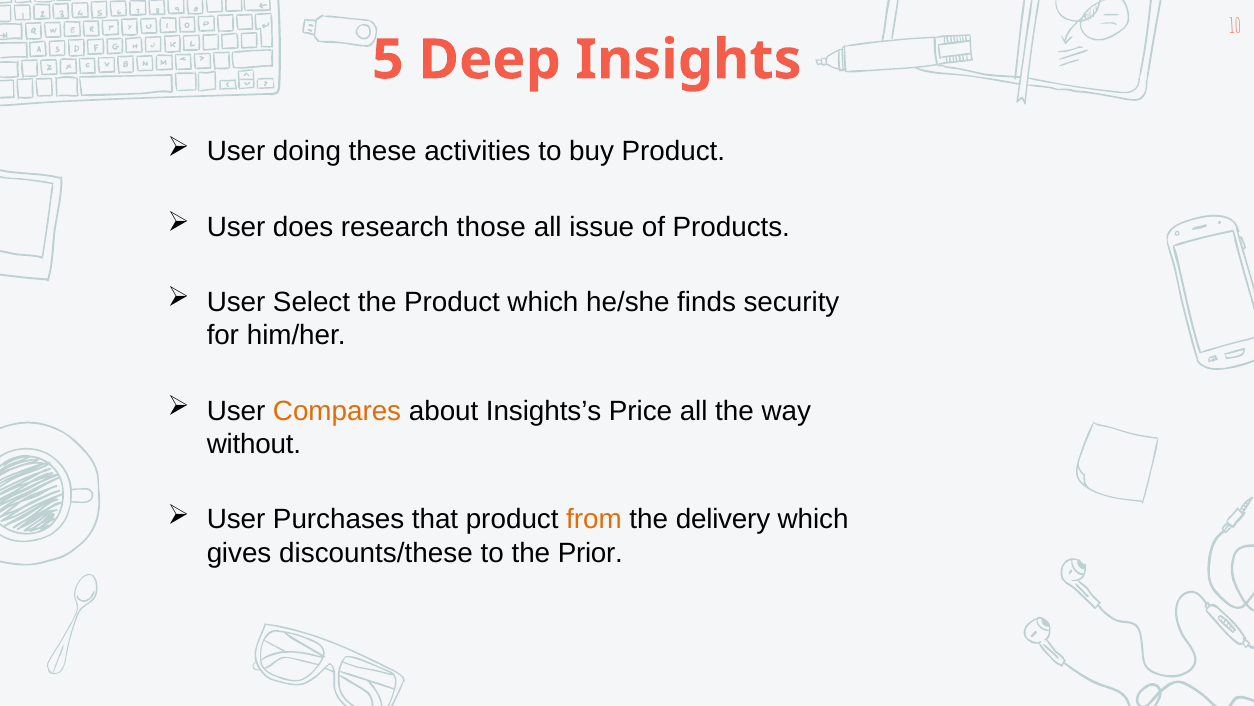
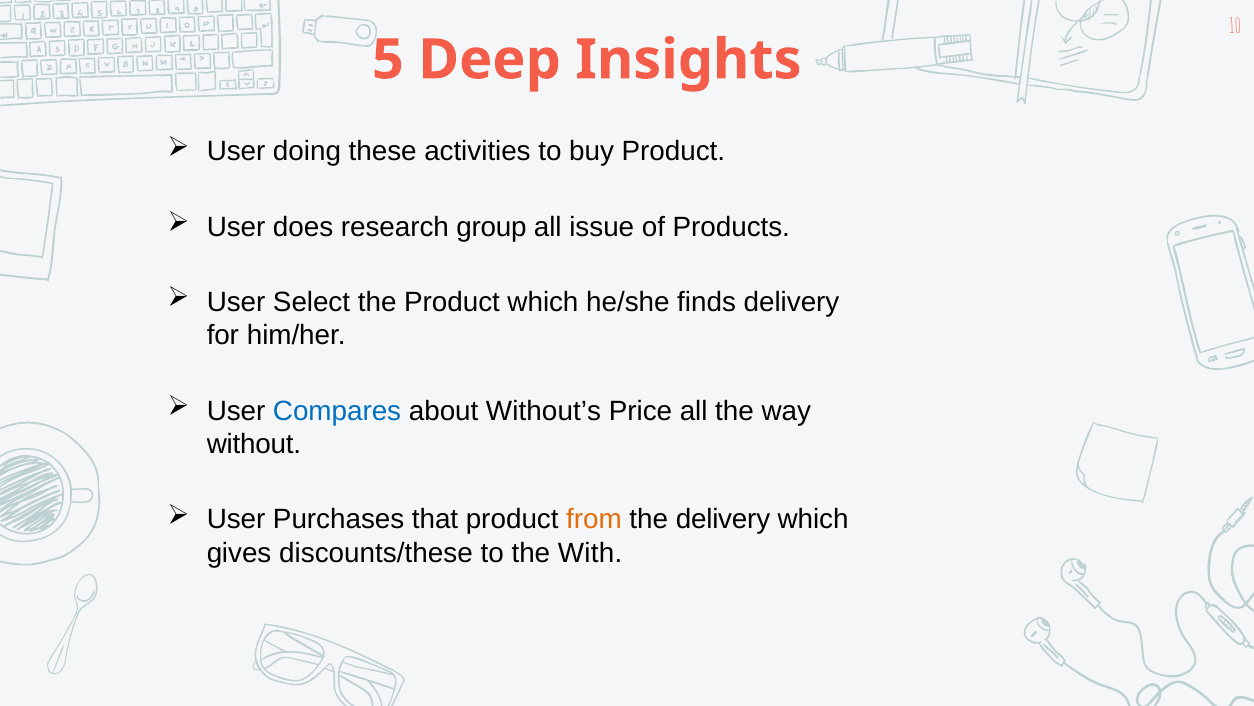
those: those -> group (492, 227)
finds security: security -> delivery (791, 302)
Compares colour: orange -> blue (337, 411)
Insights’s: Insights’s -> Without’s (544, 411)
Prior: Prior -> With (590, 553)
